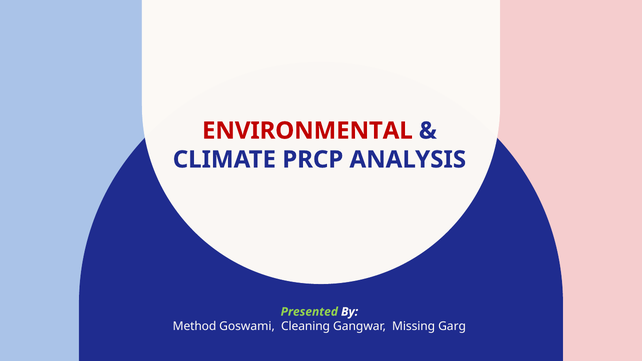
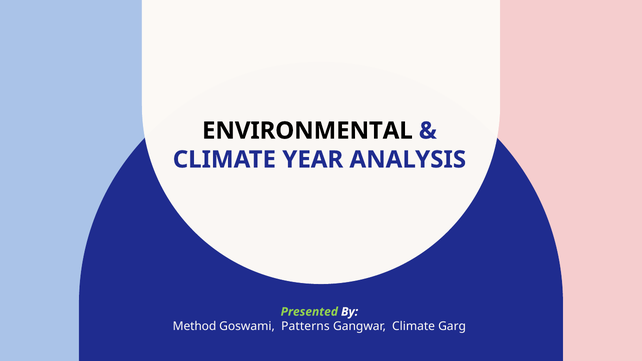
ENVIRONMENTAL colour: red -> black (307, 131)
PRCP: PRCP -> YEAR (313, 160)
Cleaning: Cleaning -> Patterns (305, 326)
Gangwar Missing: Missing -> Climate (414, 326)
